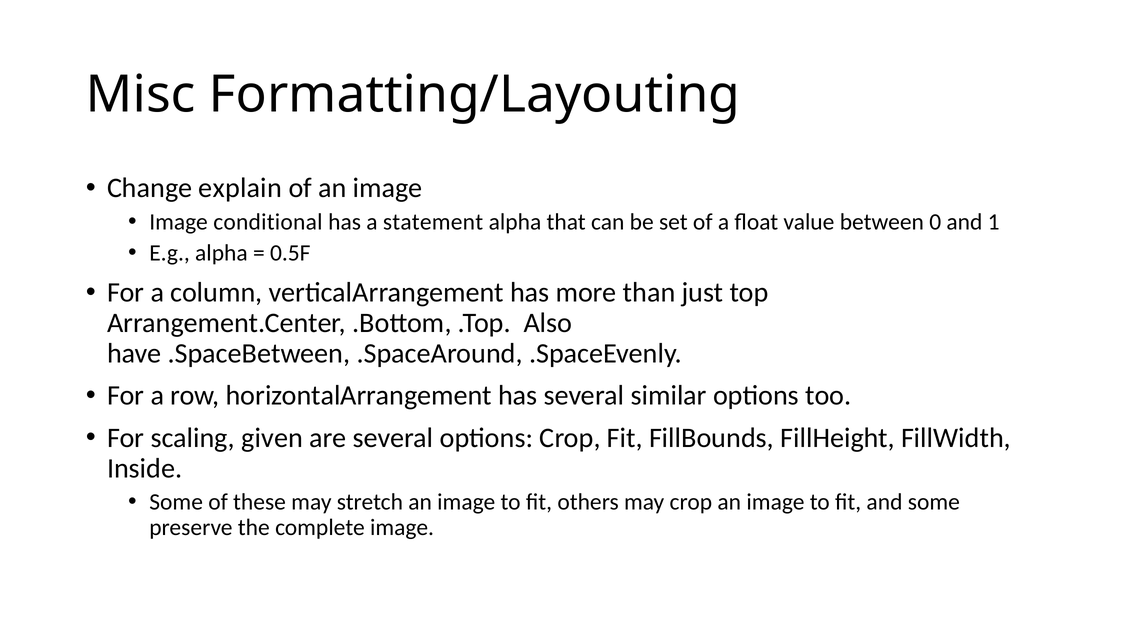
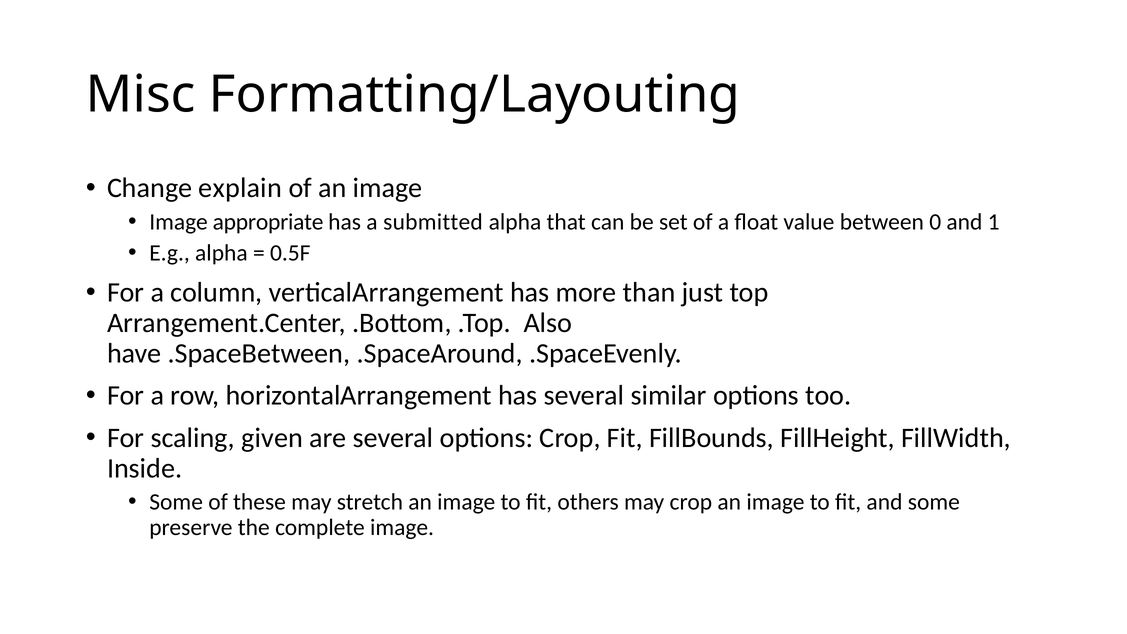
conditional: conditional -> appropriate (268, 222)
statement: statement -> submitted (433, 222)
